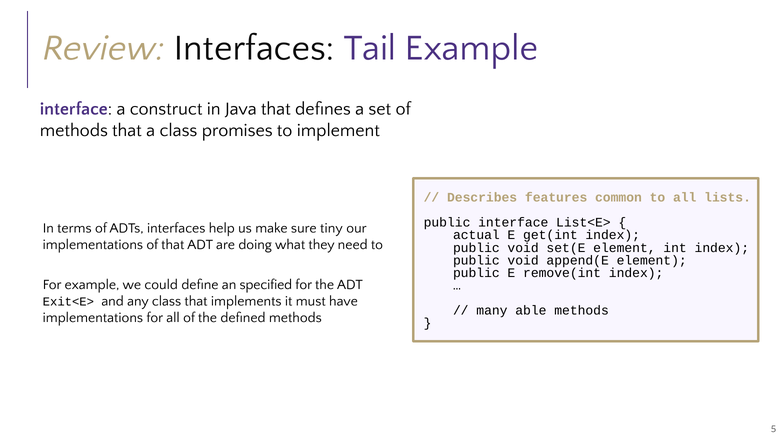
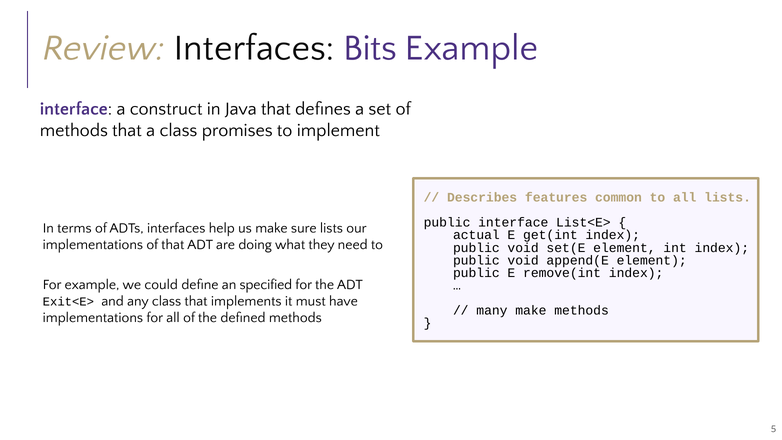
Tail: Tail -> Bits (370, 48)
sure tiny: tiny -> lists (331, 228)
many able: able -> make (531, 310)
